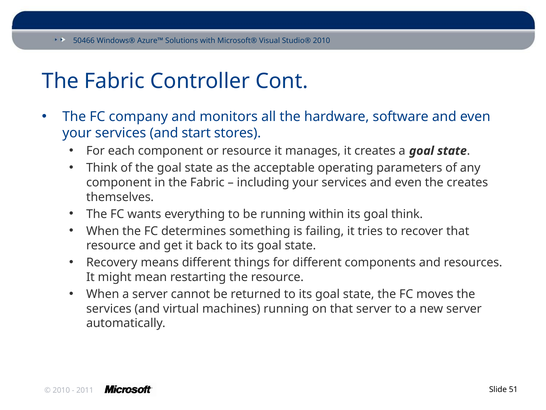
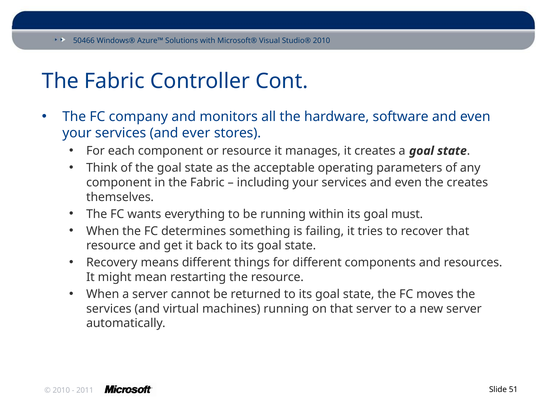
start: start -> ever (196, 133)
goal think: think -> must (407, 214)
